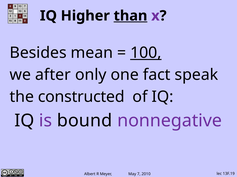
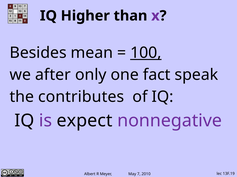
than underline: present -> none (130, 16)
constructed: constructed -> contributes (81, 97)
bound: bound -> expect (85, 121)
